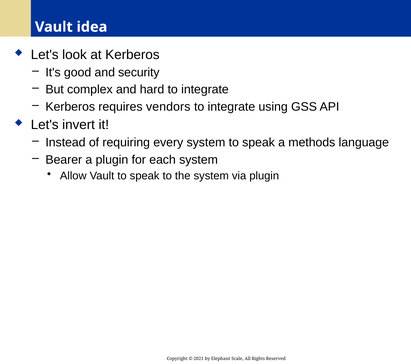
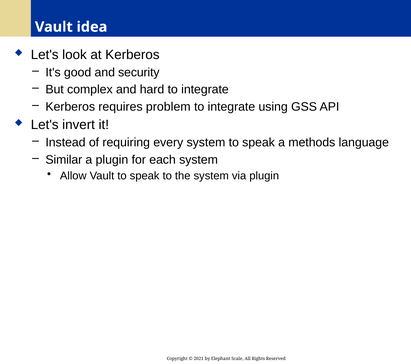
vendors: vendors -> problem (168, 107)
Bearer: Bearer -> Similar (64, 160)
